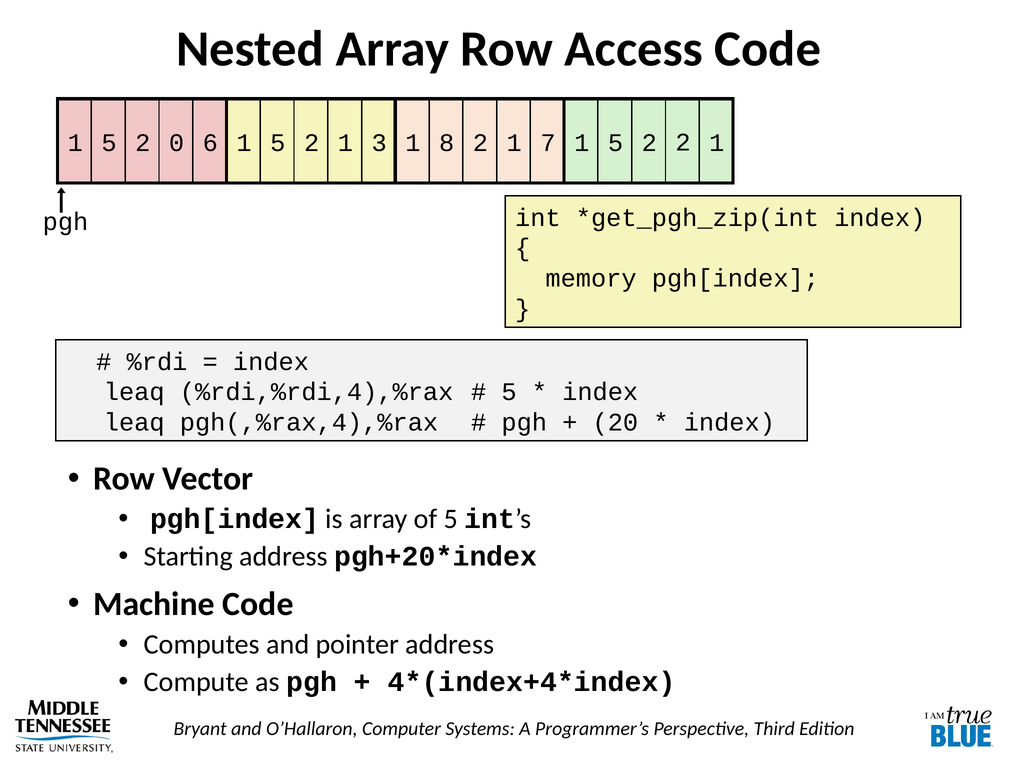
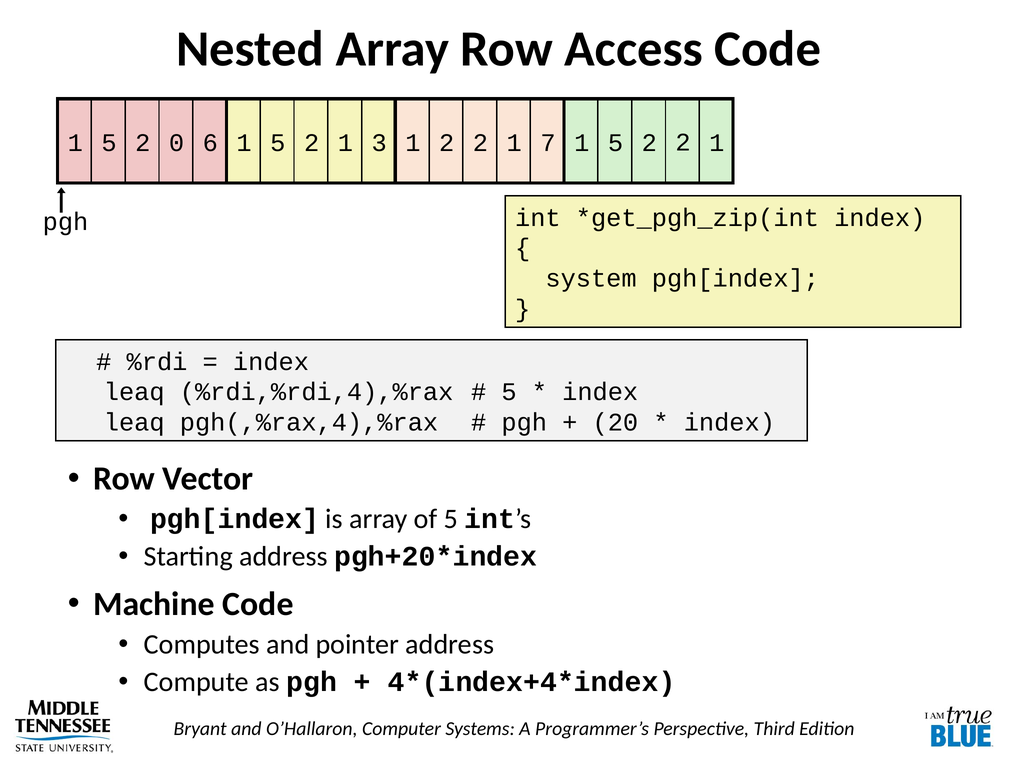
1 8: 8 -> 2 (447, 143)
memory: memory -> system (591, 278)
